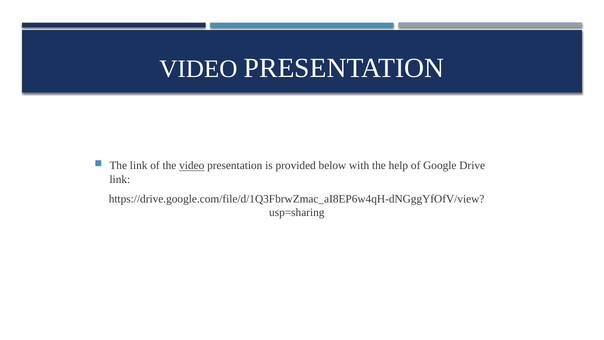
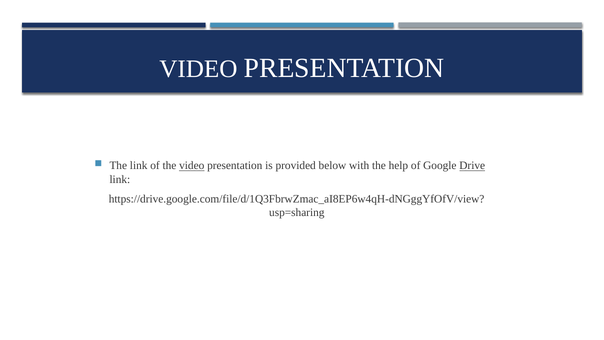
Drive underline: none -> present (472, 166)
